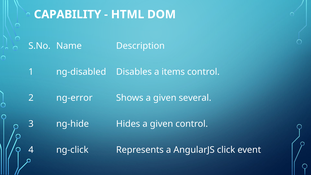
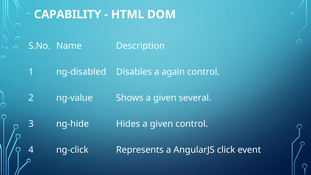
items: items -> again (173, 72)
ng-error: ng-error -> ng-value (74, 98)
